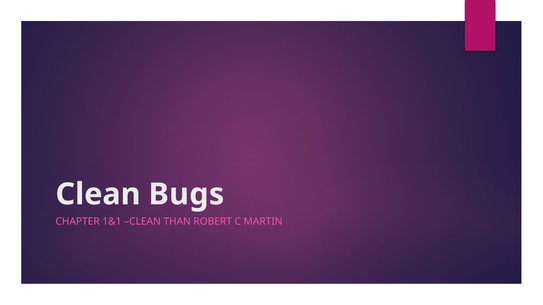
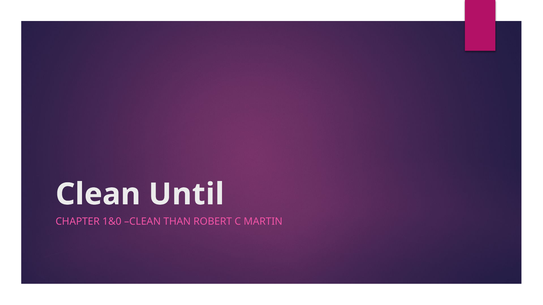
Bugs: Bugs -> Until (186, 195)
1&1: 1&1 -> 1&0 (112, 222)
